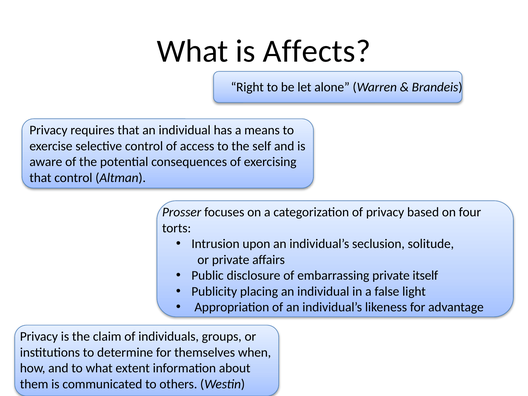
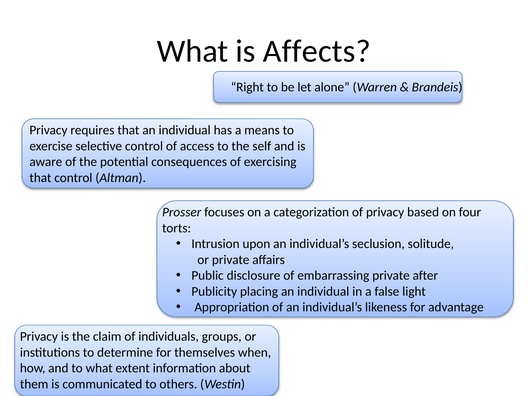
itself: itself -> after (425, 276)
